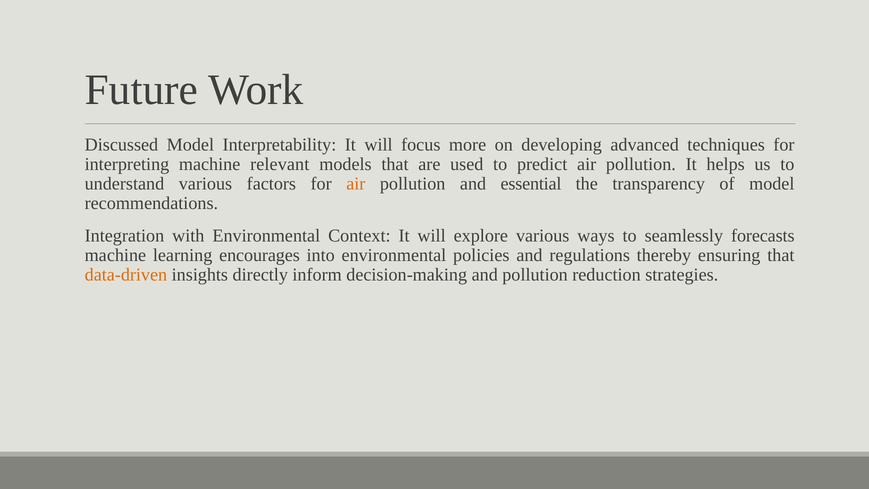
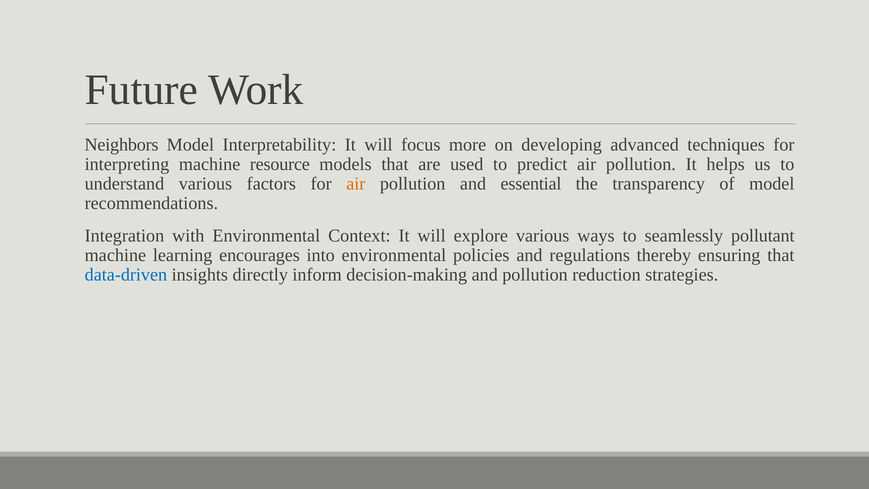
Discussed: Discussed -> Neighbors (122, 145)
relevant: relevant -> resource (280, 164)
forecasts: forecasts -> pollutant (763, 236)
data-driven colour: orange -> blue (126, 275)
